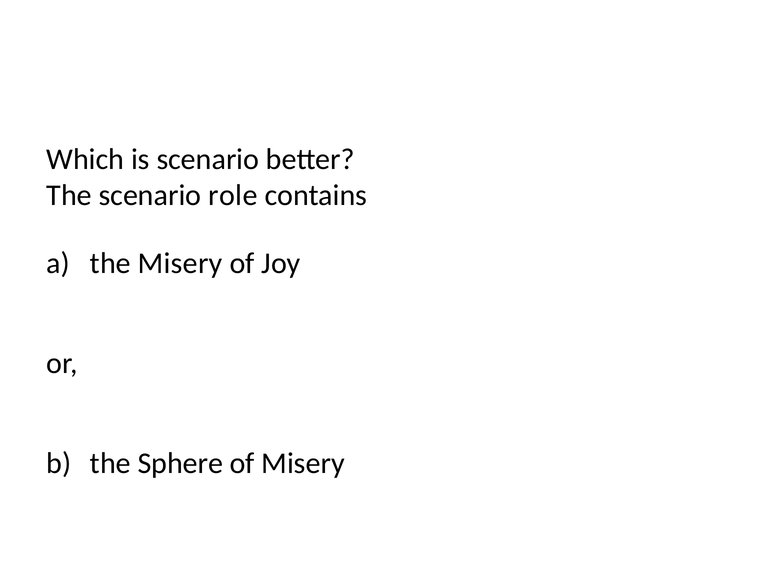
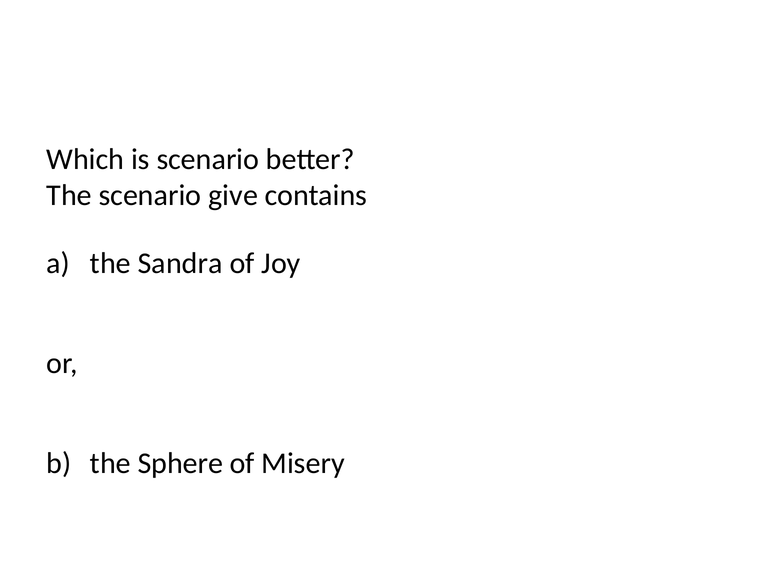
role: role -> give (233, 195)
the Misery: Misery -> Sandra (180, 263)
